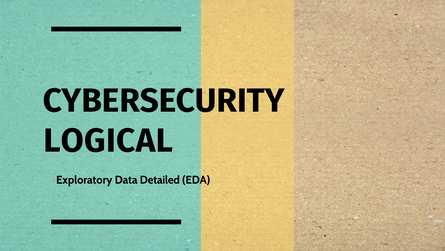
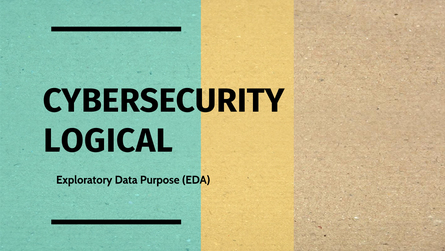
Detailed: Detailed -> Purpose (160, 179)
